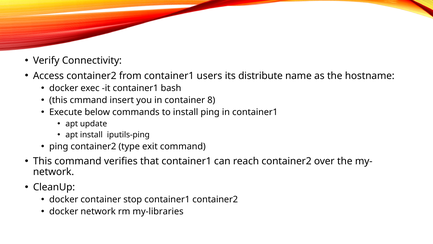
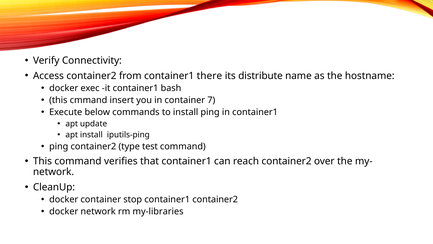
users: users -> there (209, 76)
8: 8 -> 7 (211, 100)
exit: exit -> test (150, 146)
